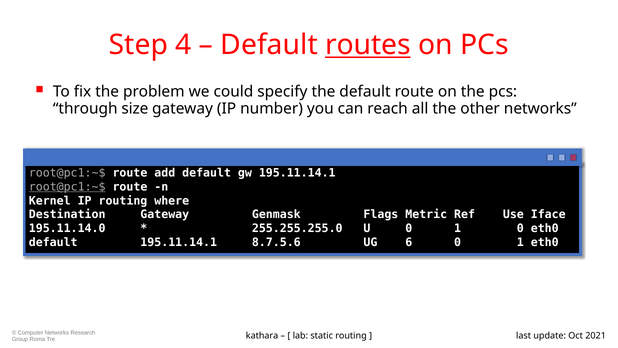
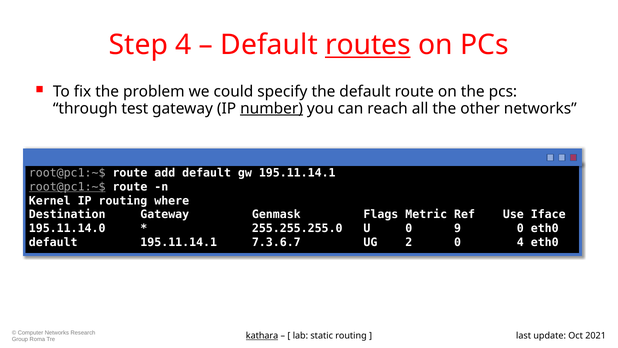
size: size -> test (135, 108)
number underline: none -> present (272, 108)
U 0 1: 1 -> 9 (458, 228)
8.7.5.6: 8.7.5.6 -> 7.3.6.7 (276, 242)
6: 6 -> 2 (409, 242)
1: 1 -> 4 (520, 242)
kathara underline: none -> present (262, 335)
